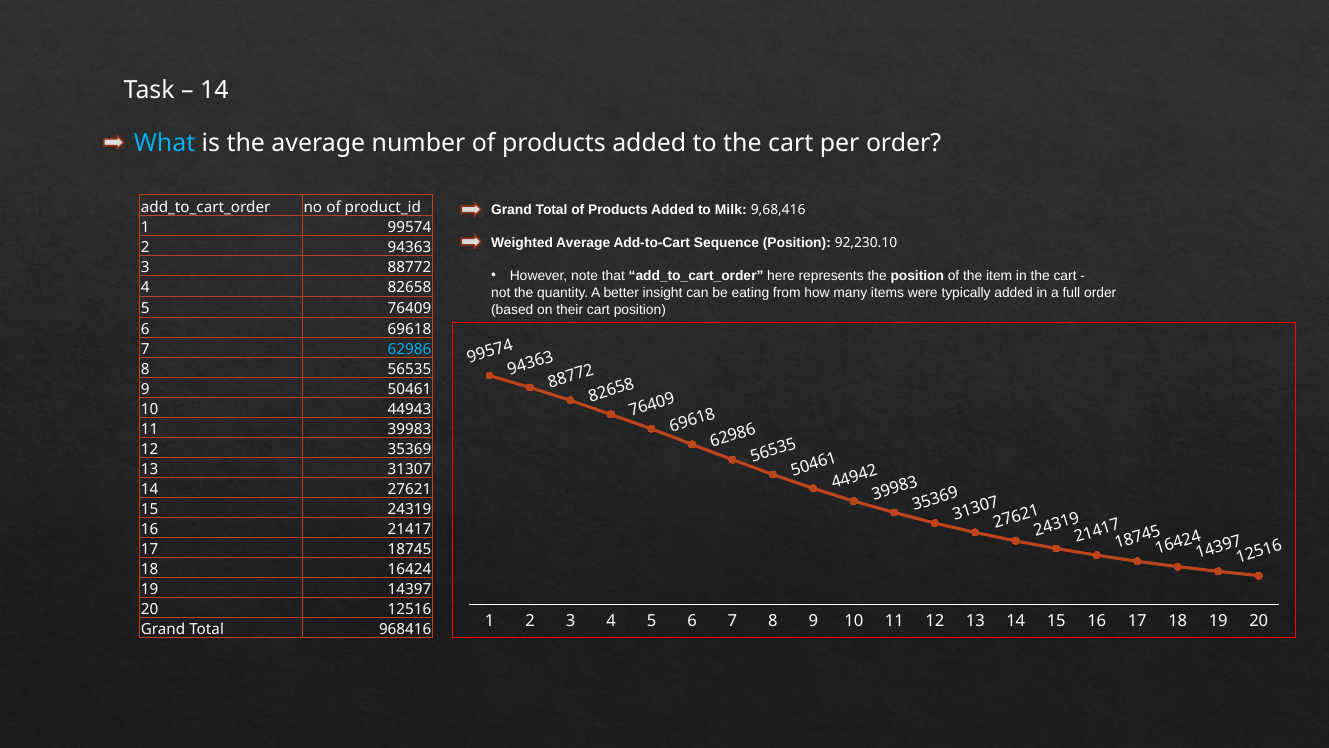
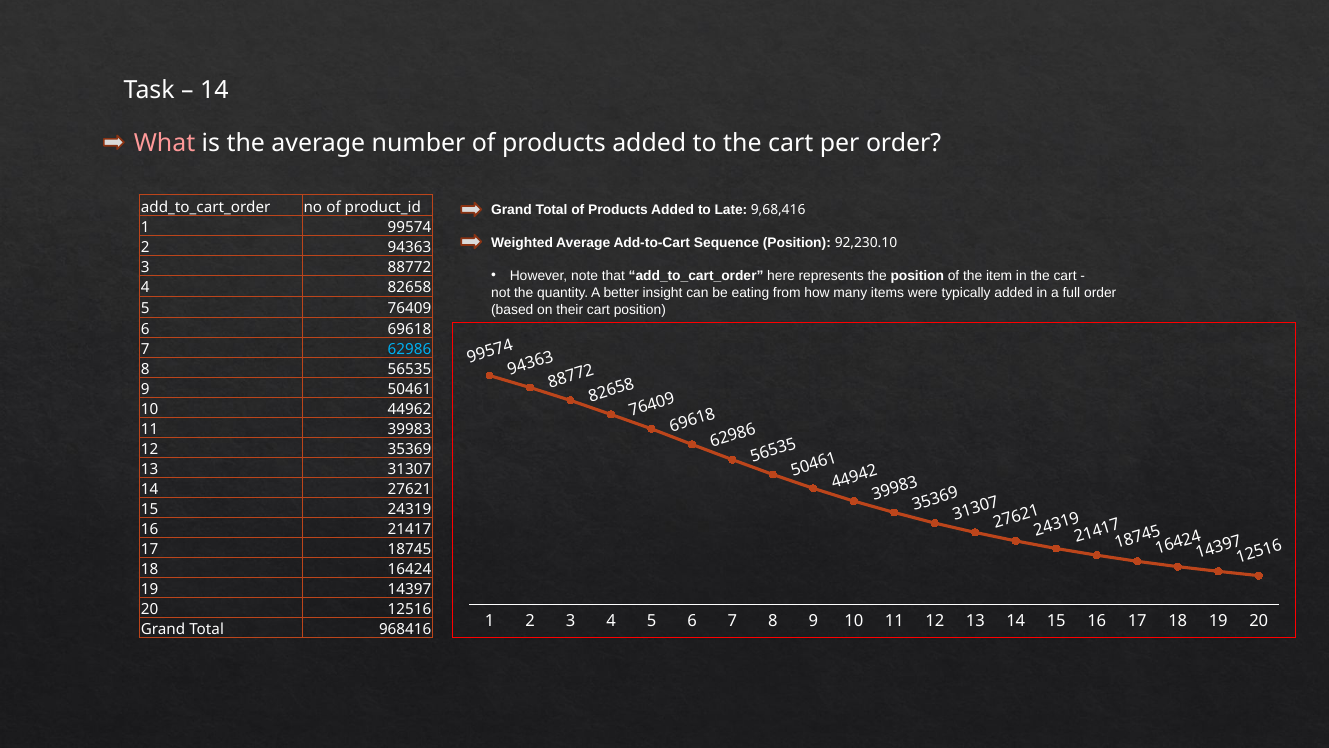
What colour: light blue -> pink (165, 144)
Milk: Milk -> Late (731, 209)
44943: 44943 -> 44962 (409, 410)
